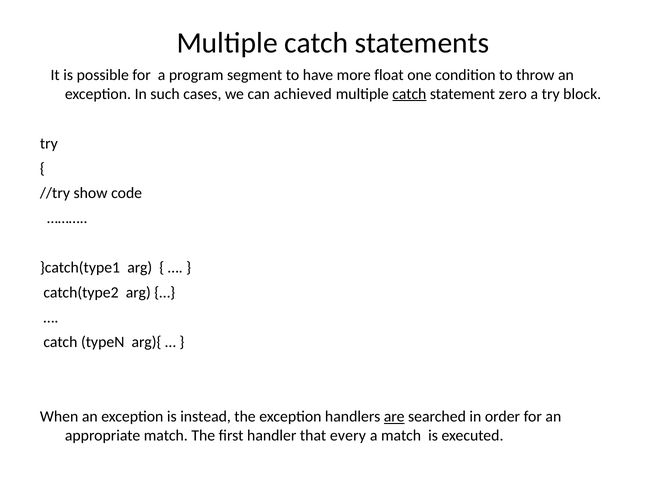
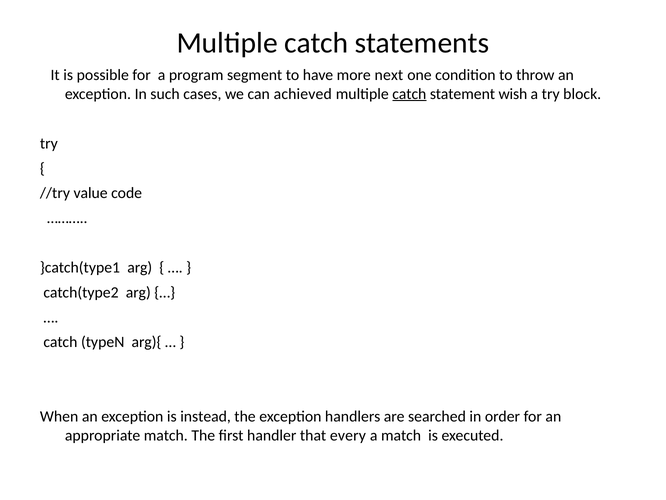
float: float -> next (389, 75)
zero: zero -> wish (513, 94)
show: show -> value (91, 193)
are underline: present -> none (394, 416)
